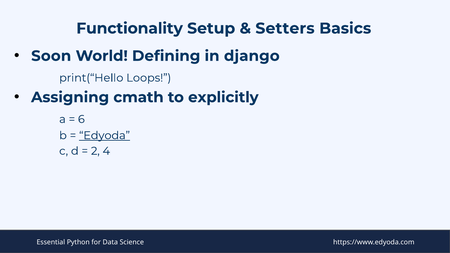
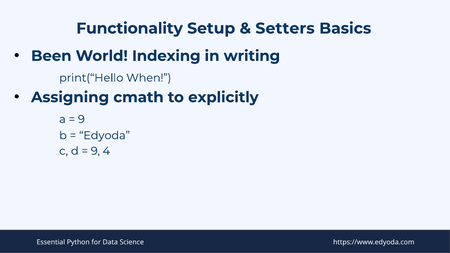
Soon: Soon -> Been (51, 56)
Defining: Defining -> Indexing (166, 56)
django: django -> writing (252, 56)
Loops: Loops -> When (149, 78)
6: 6 -> 9 (81, 119)
Edyoda underline: present -> none (105, 136)
2: 2 -> 9 (95, 151)
